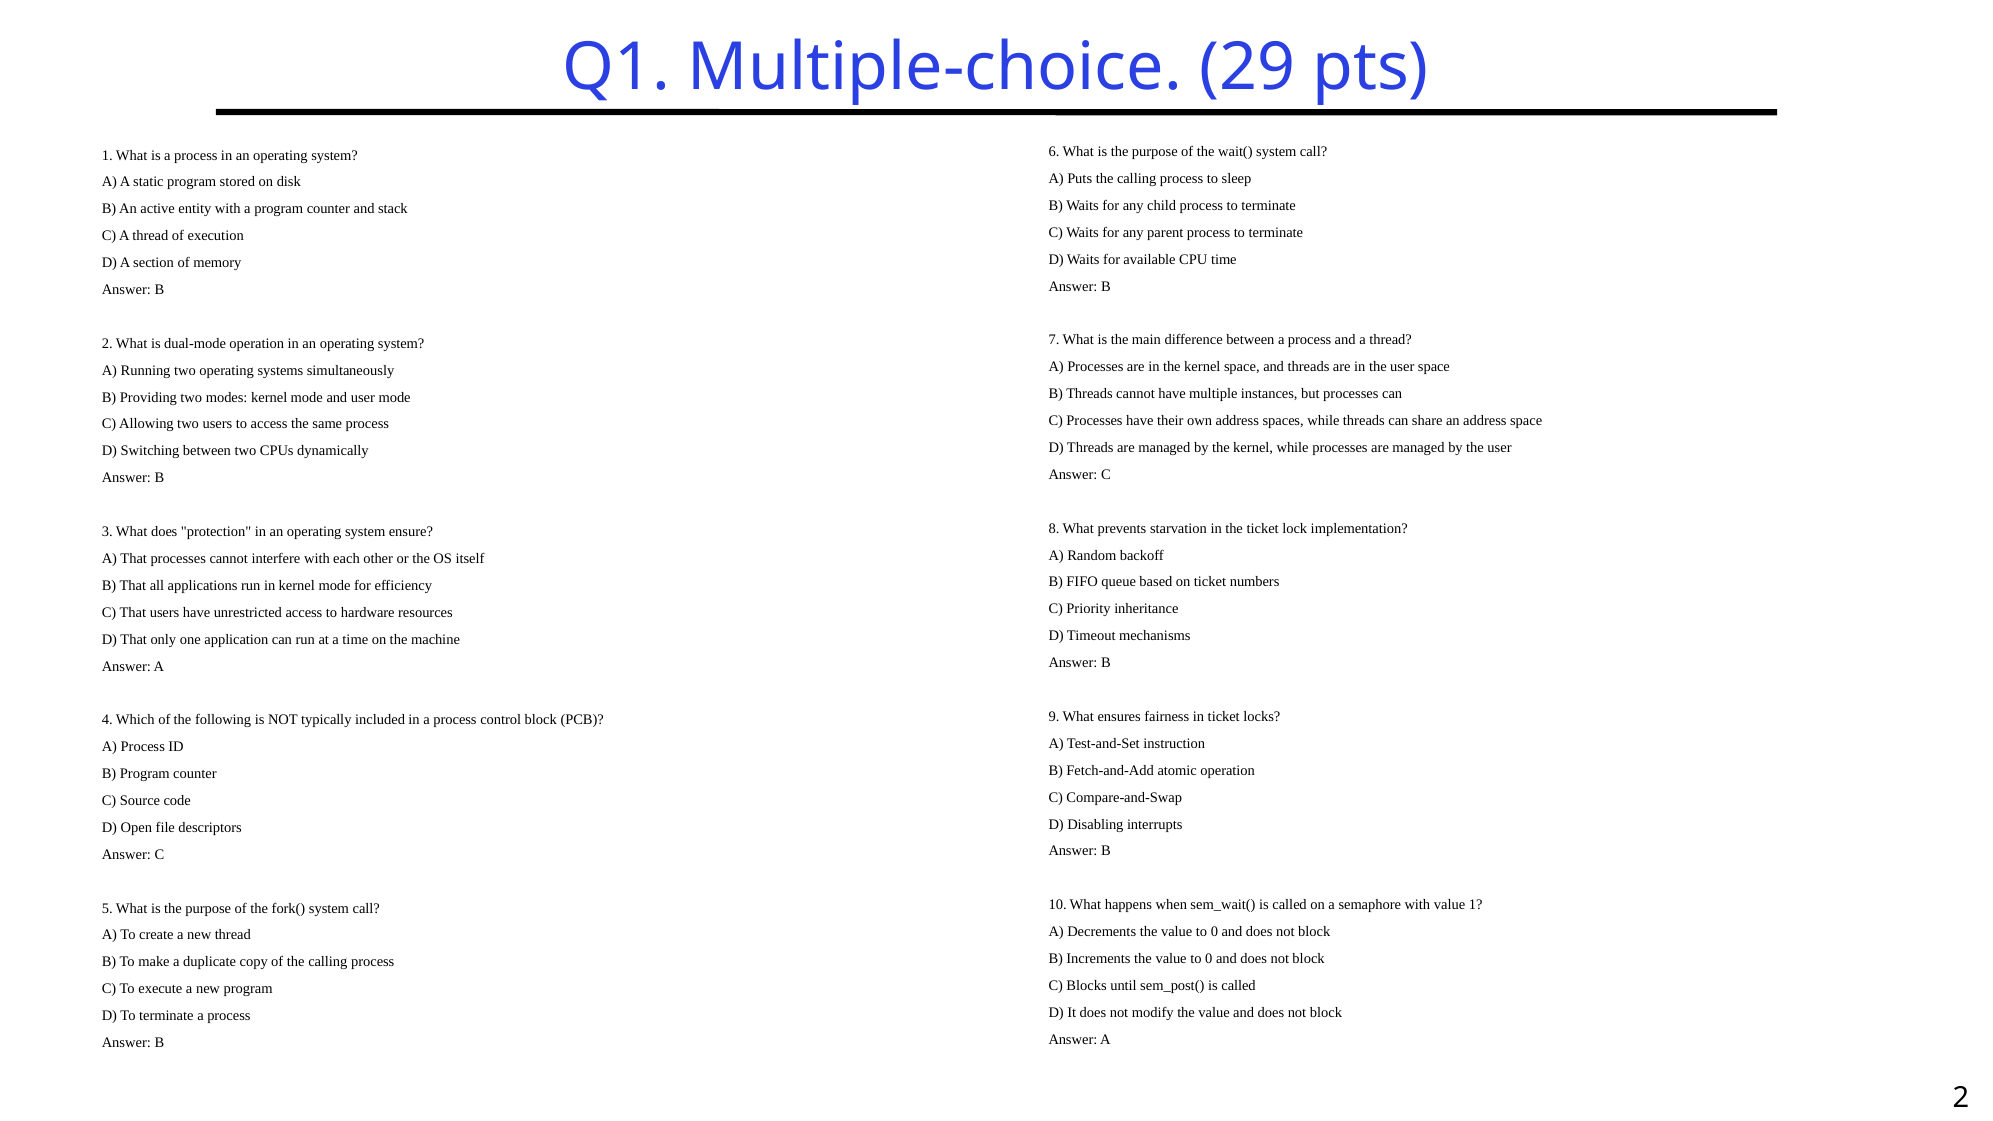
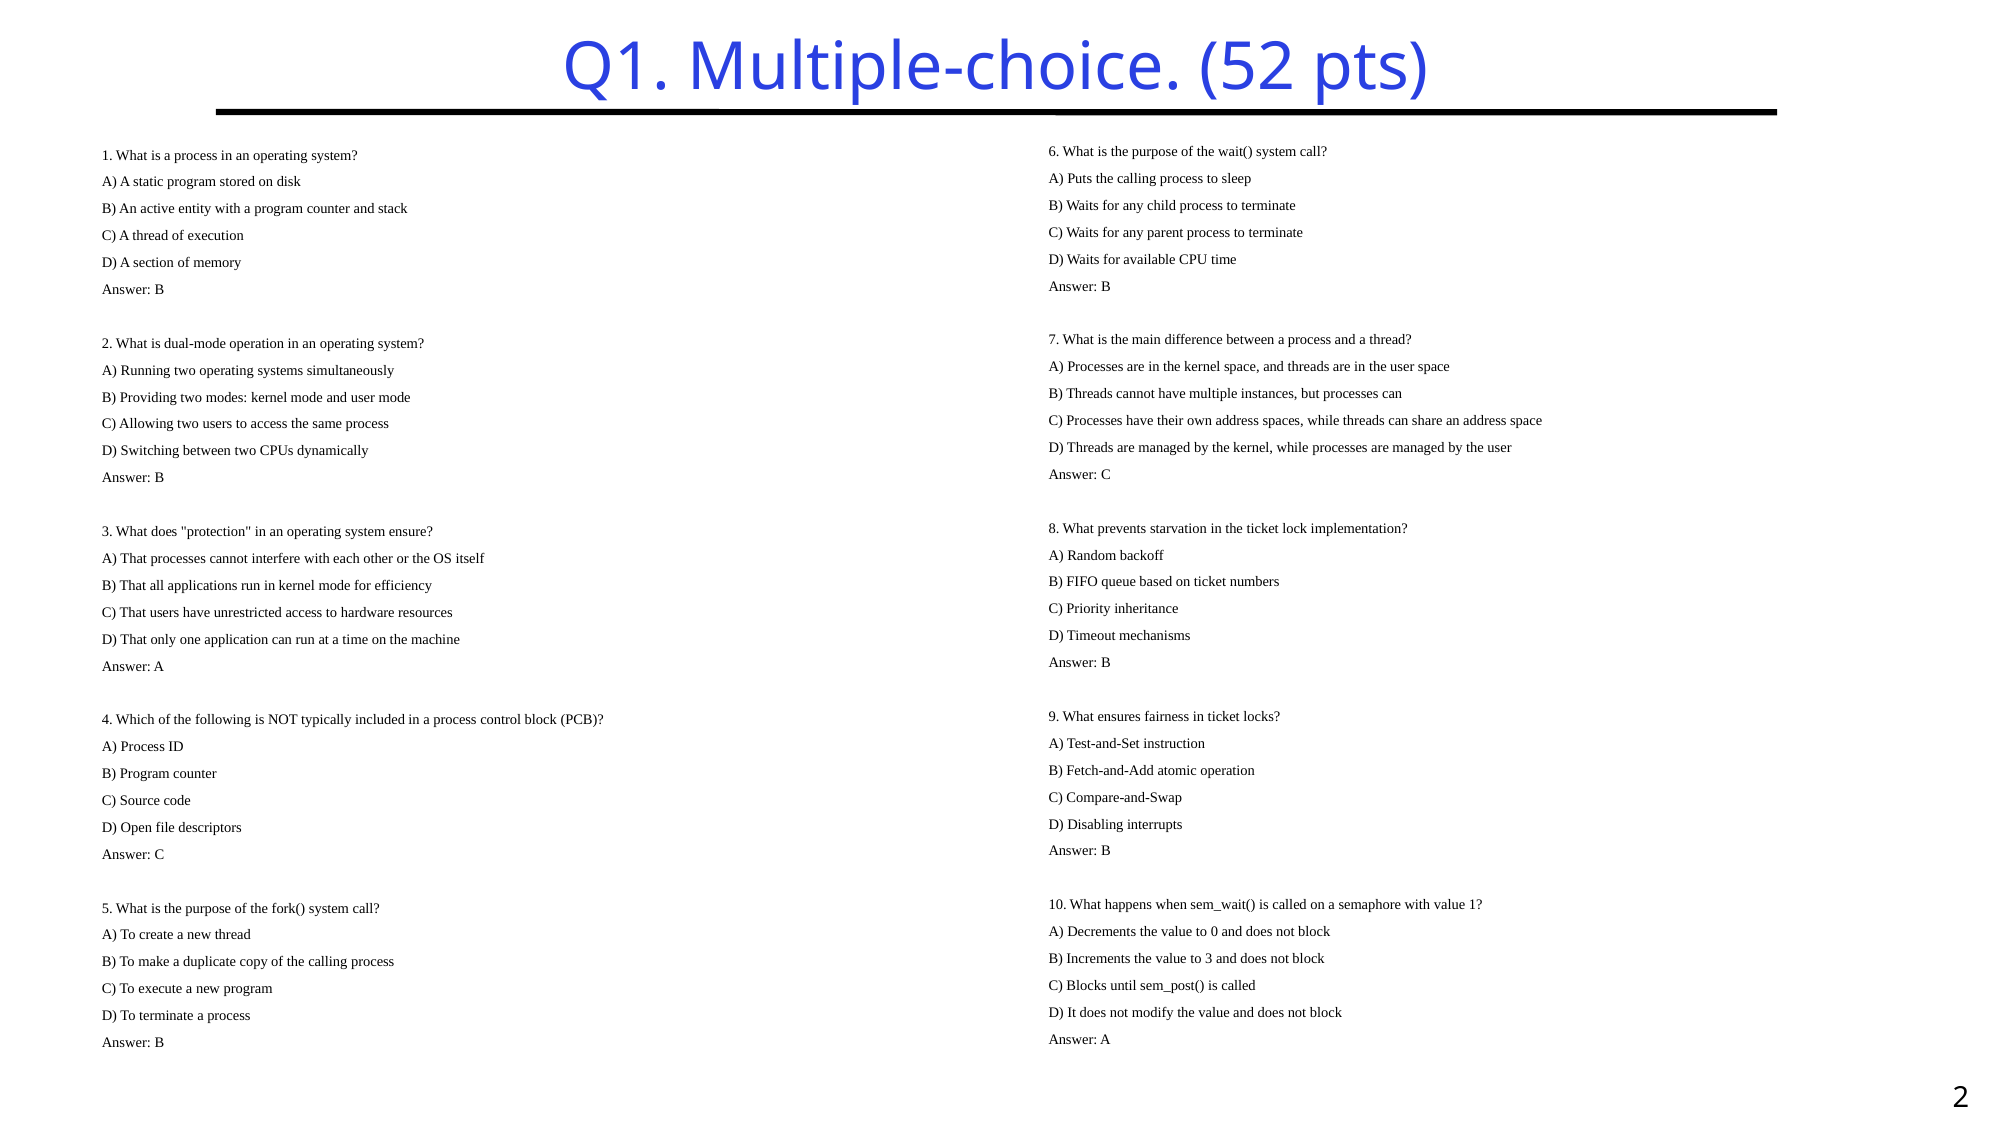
29: 29 -> 52 (1247, 68)
0: 0 -> 3 (1209, 959)
